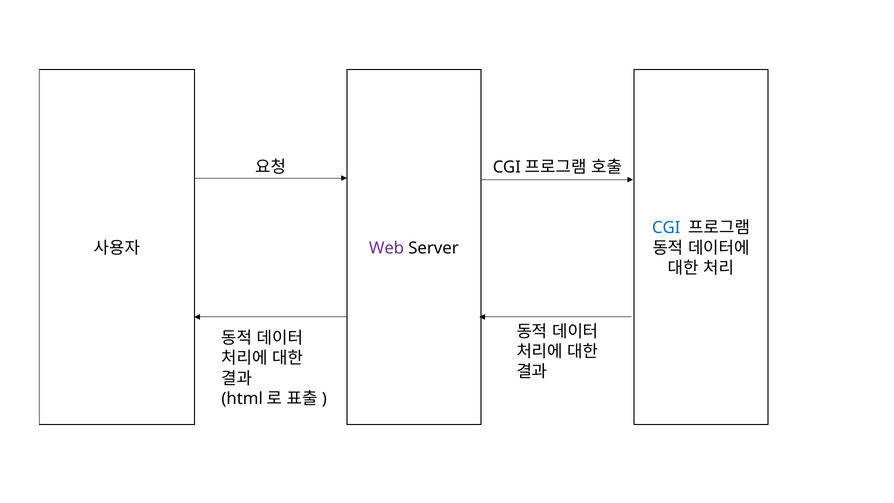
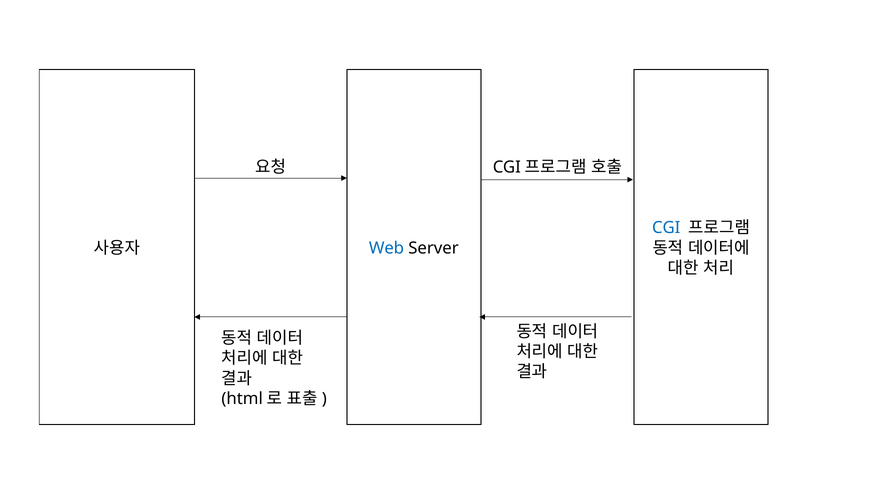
Web colour: purple -> blue (386, 248)
